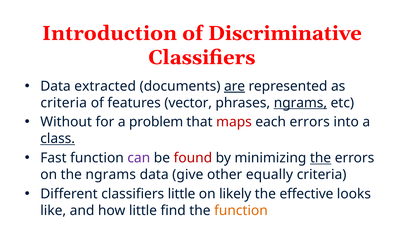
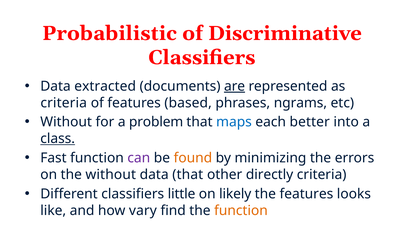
Introduction: Introduction -> Probabilistic (110, 33)
vector: vector -> based (188, 102)
ngrams underline: present -> none (300, 102)
maps colour: red -> blue (234, 122)
each errors: errors -> better (310, 122)
found colour: red -> orange (193, 158)
the underline: present -> none (321, 158)
the ngrams: ngrams -> without (111, 174)
data give: give -> that (188, 174)
equally: equally -> directly (270, 174)
the effective: effective -> features (306, 193)
how little: little -> vary (143, 210)
